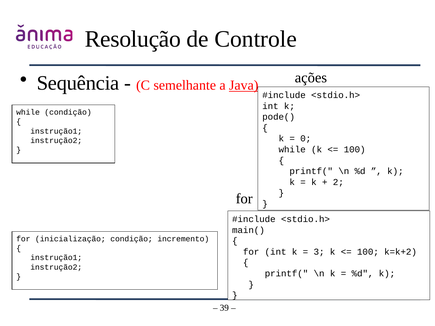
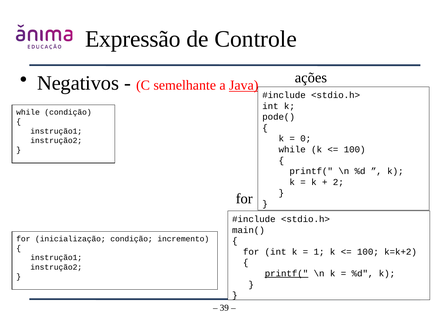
Resolução: Resolução -> Expressão (133, 39)
Sequência: Sequência -> Negativos (78, 83)
3: 3 -> 1 (319, 252)
printf( underline: none -> present (286, 274)
